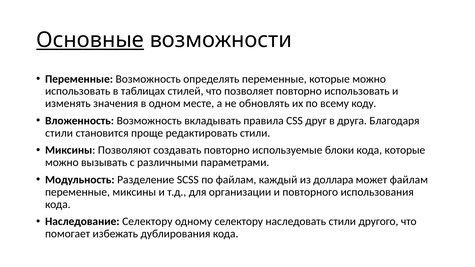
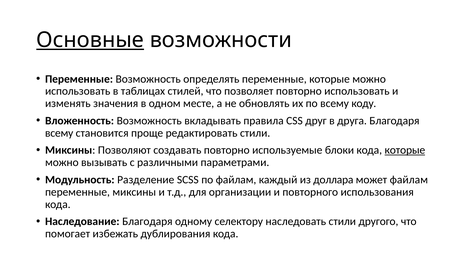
стили: стили -> всему (59, 133)
которые underline: none -> present (405, 150)
Наследование Селектору: Селектору -> Благодаря (147, 222)
